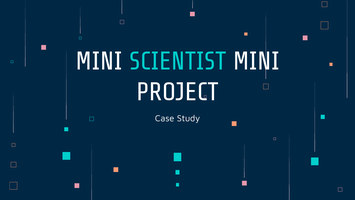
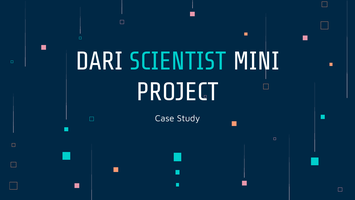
MINI: MINI -> DARI (99, 61)
